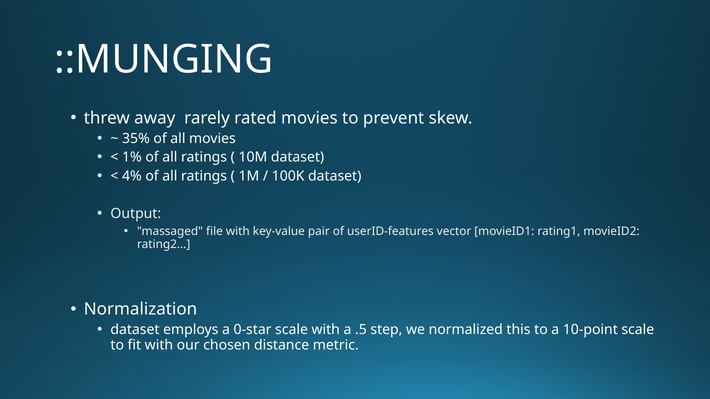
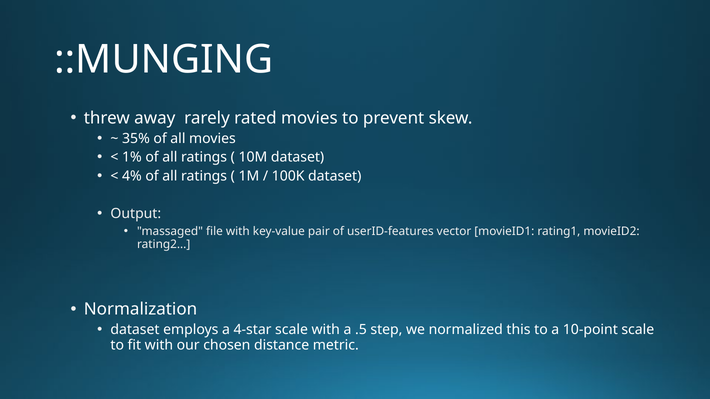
0-star: 0-star -> 4-star (253, 330)
